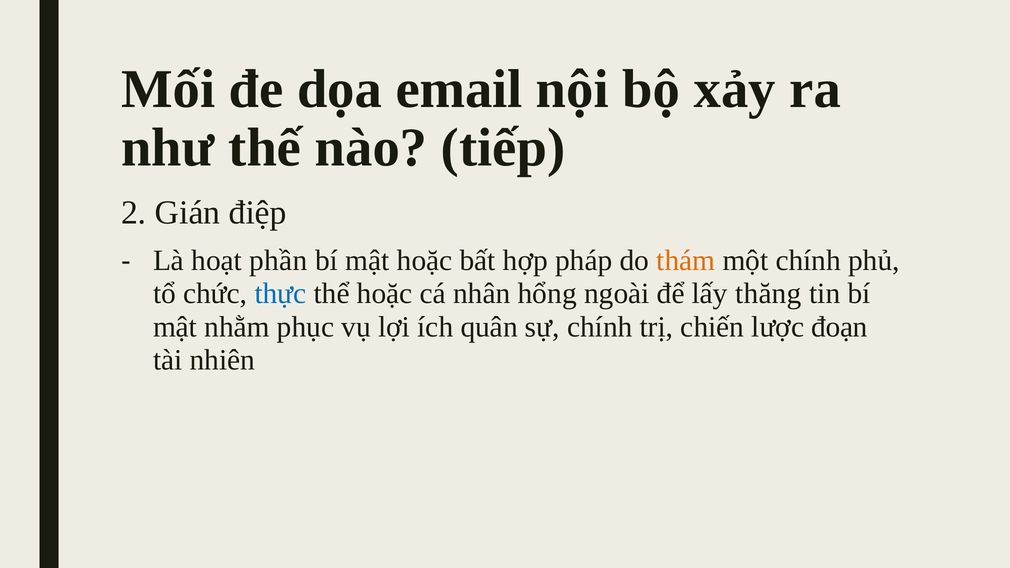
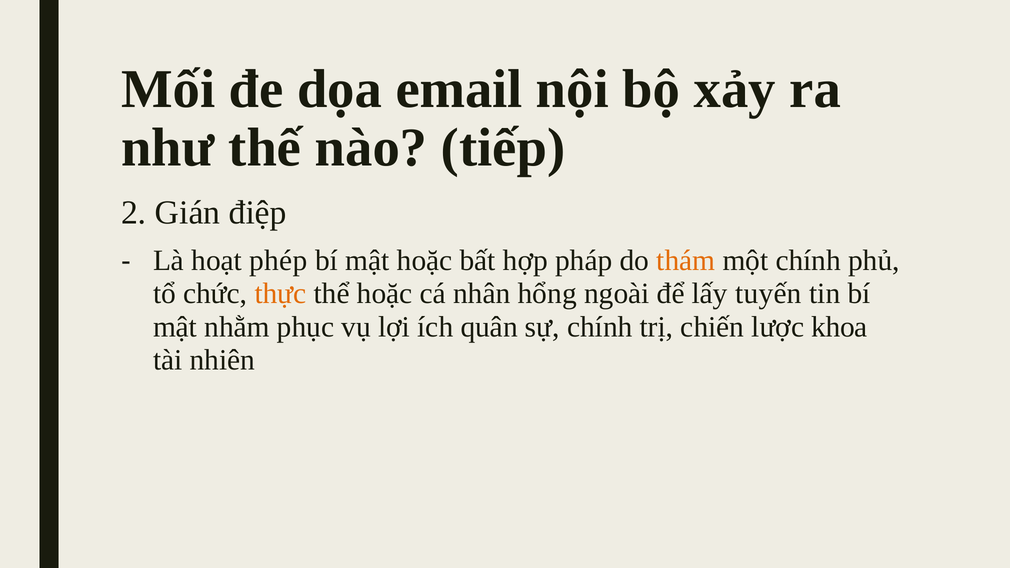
phần: phần -> phép (278, 261)
thực colour: blue -> orange (280, 294)
thăng: thăng -> tuyến (768, 294)
đoạn: đoạn -> khoa (839, 327)
